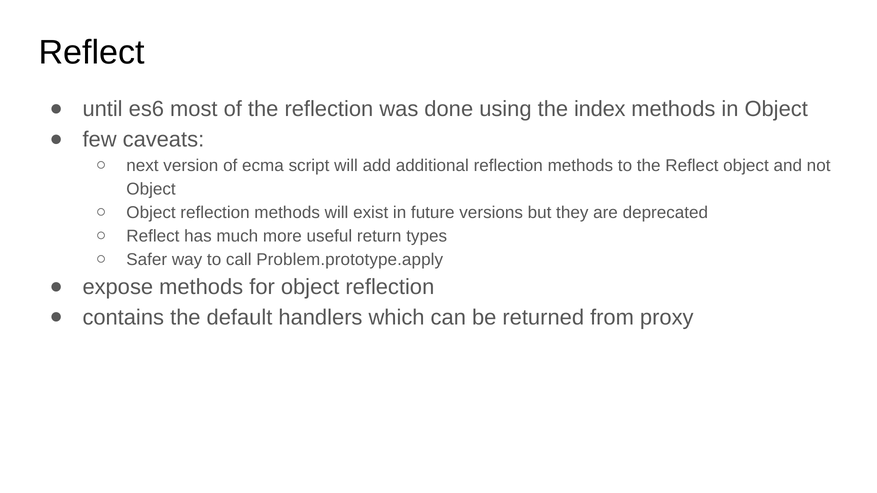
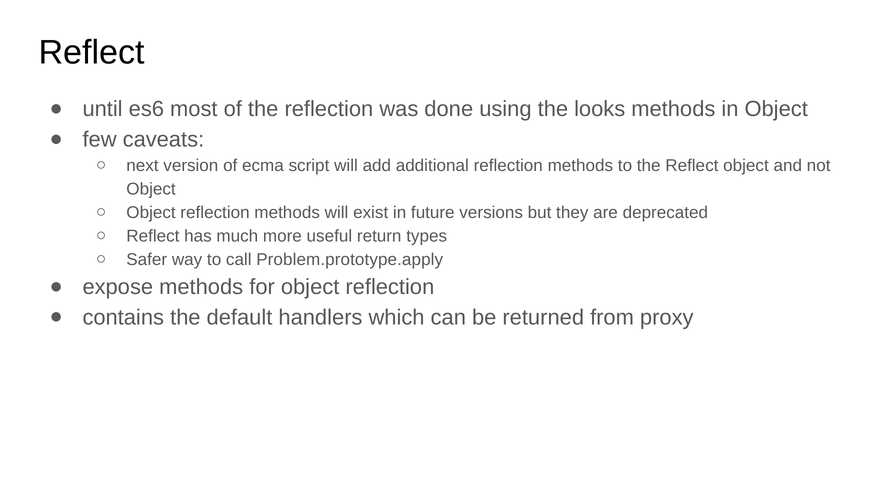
index: index -> looks (600, 109)
